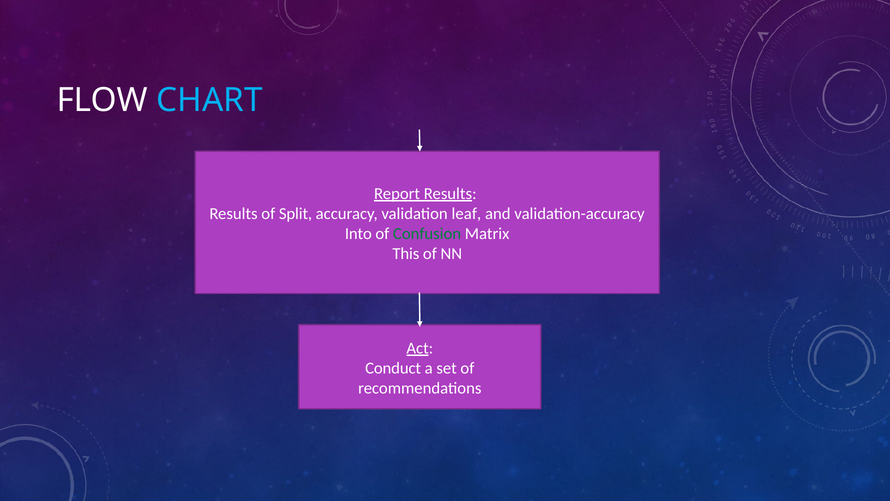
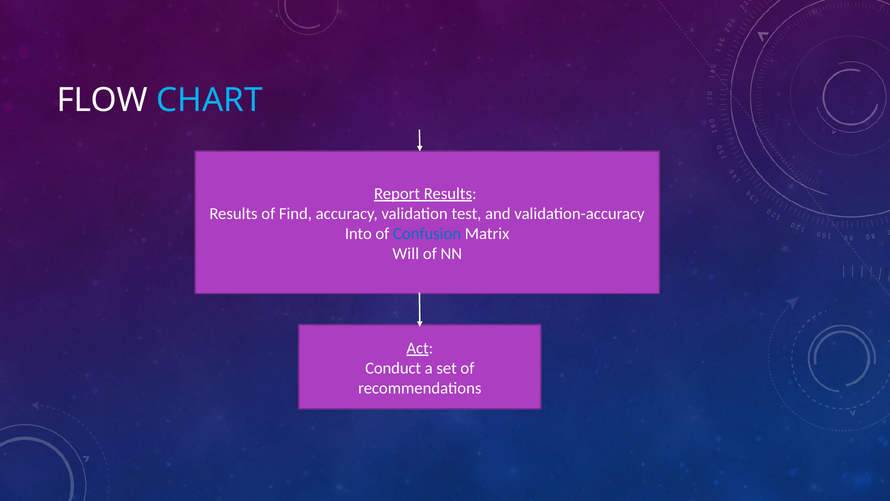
Split: Split -> Find (295, 213)
leaf: leaf -> test (466, 213)
Confusion colour: green -> blue (427, 233)
This: This -> Will (406, 253)
